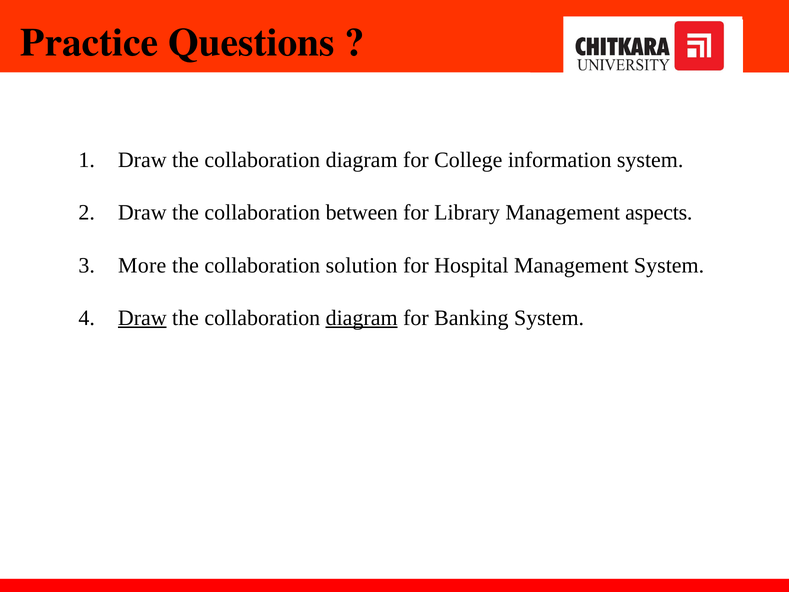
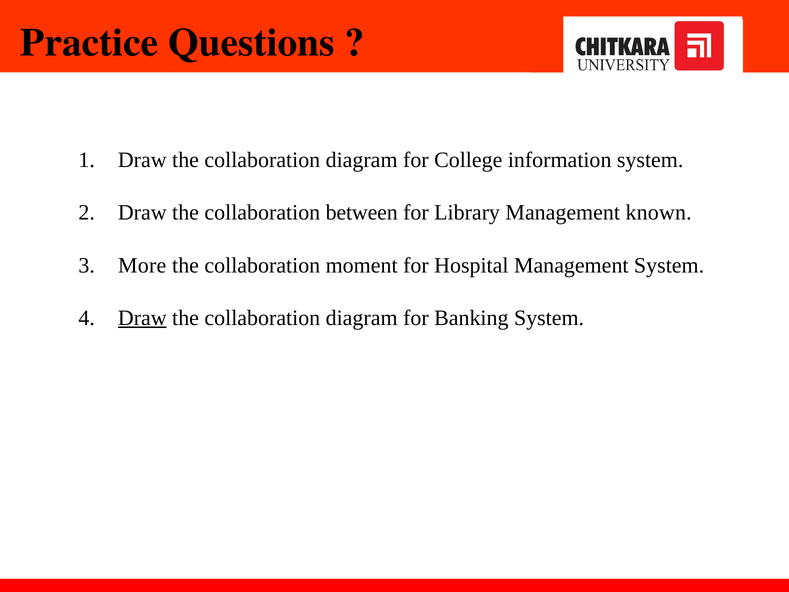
aspects: aspects -> known (659, 213)
solution: solution -> moment (362, 265)
diagram underline: present -> none (362, 318)
